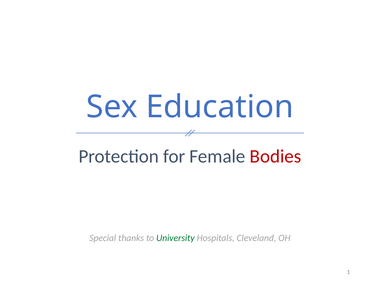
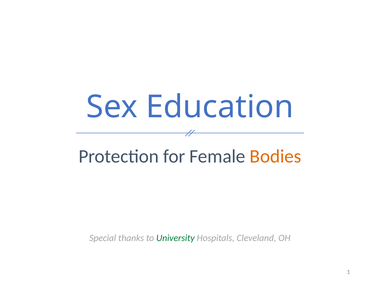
Bodies colour: red -> orange (276, 156)
